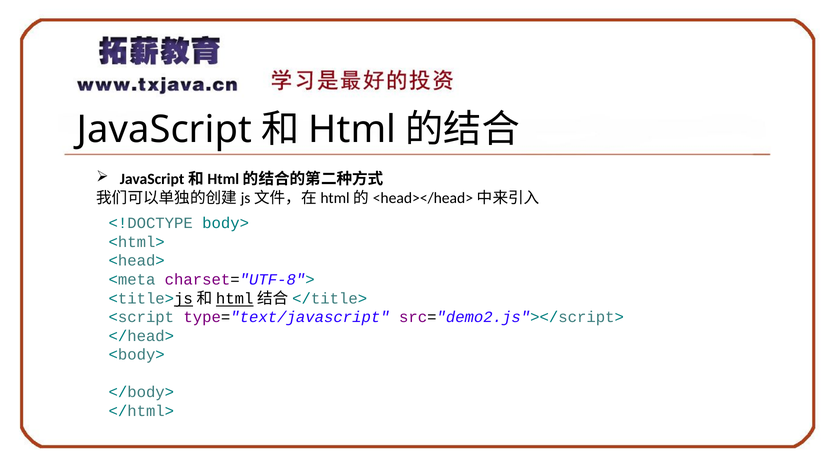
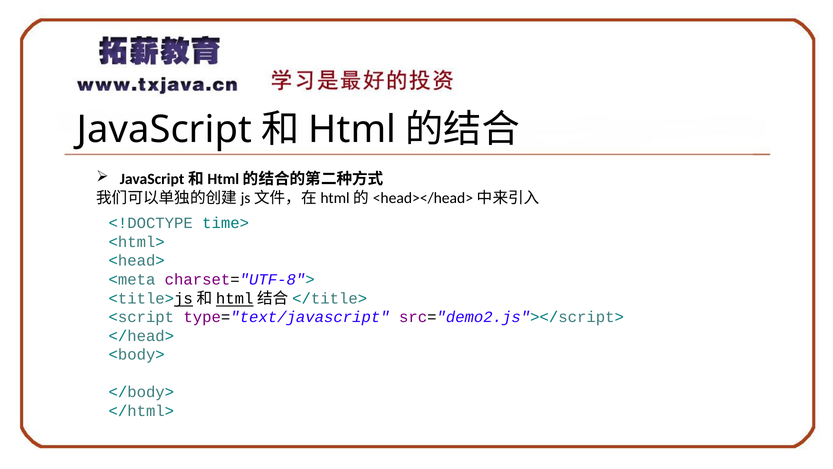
body>: body> -> time> (226, 223)
